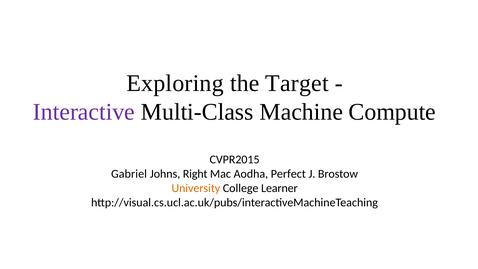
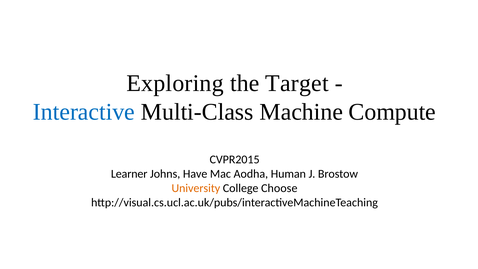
Interactive colour: purple -> blue (84, 112)
Gabriel: Gabriel -> Learner (129, 174)
Right: Right -> Have (195, 174)
Perfect: Perfect -> Human (288, 174)
Learner: Learner -> Choose (279, 188)
